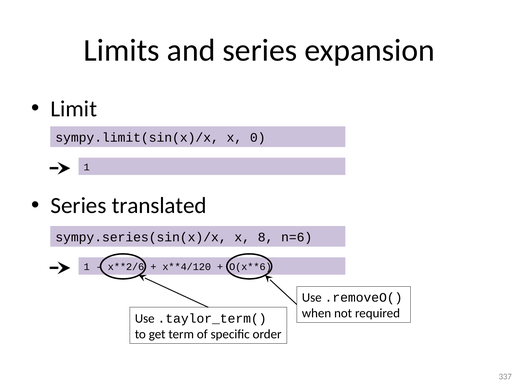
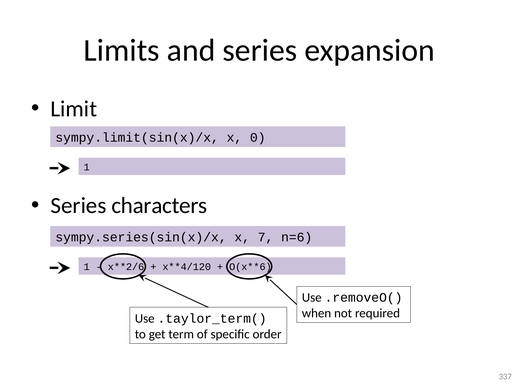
translated: translated -> characters (159, 206)
8: 8 -> 7 (266, 237)
